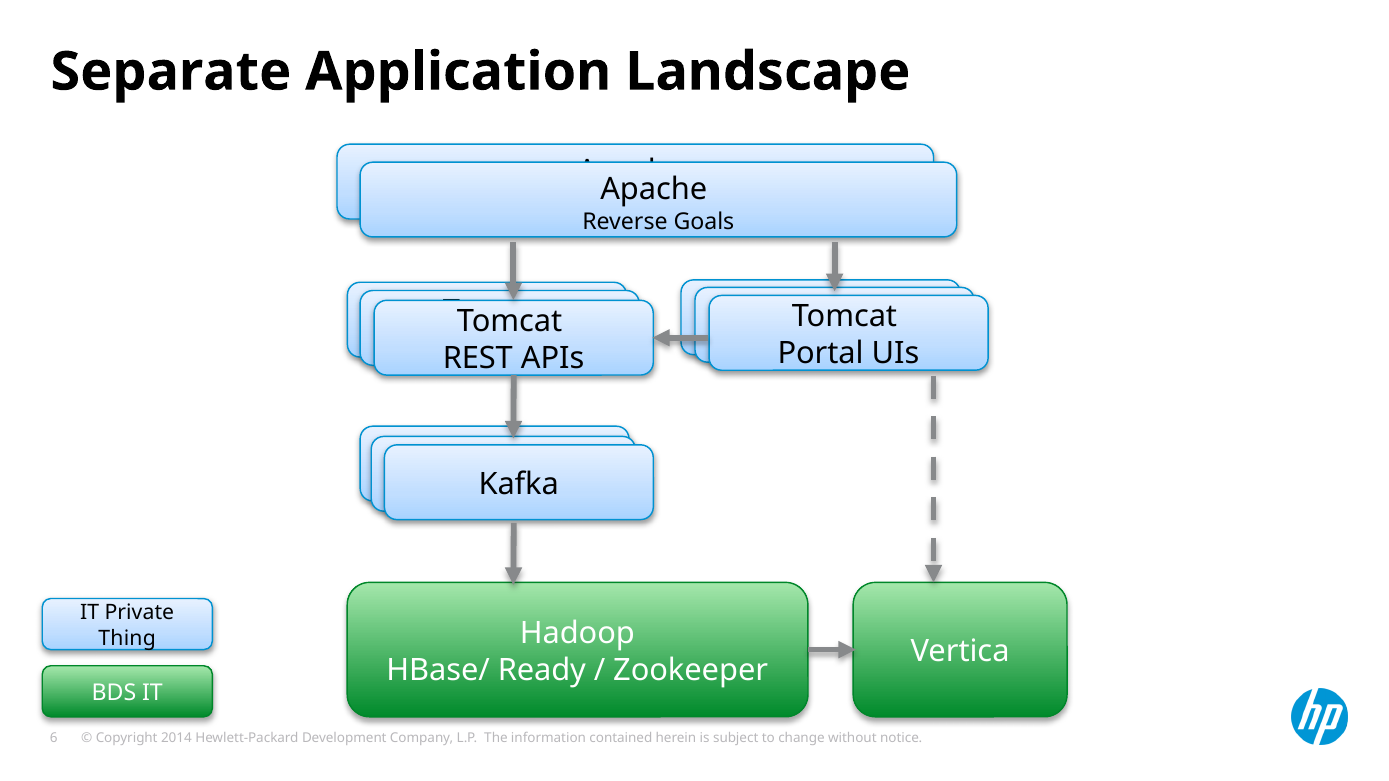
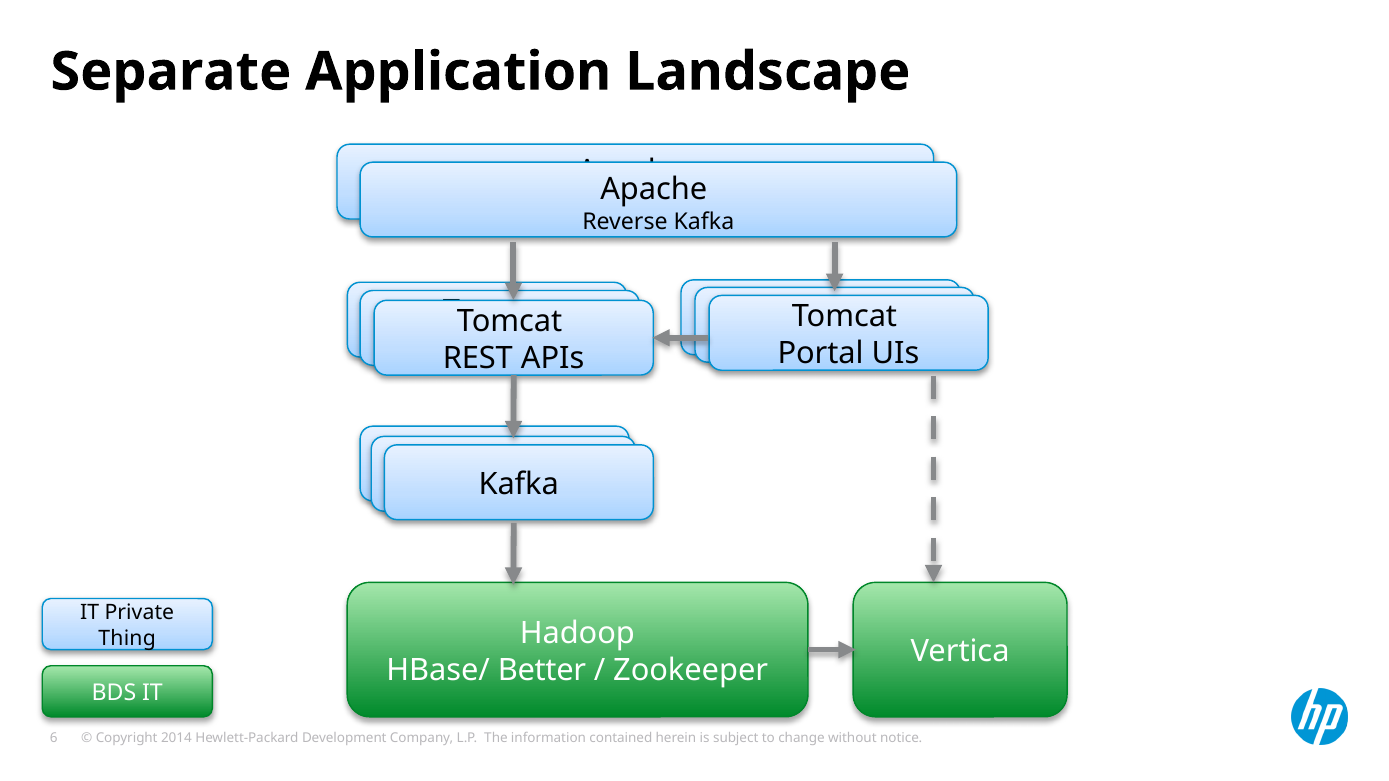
Reverse Goals: Goals -> Kafka (704, 222)
Ready: Ready -> Better (542, 670)
